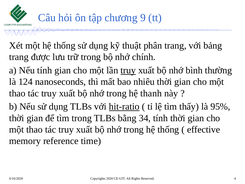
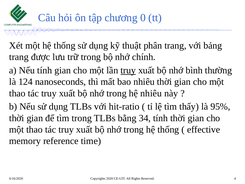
9: 9 -> 0 (143, 18)
hệ thanh: thanh -> nhiêu (151, 93)
hit-ratio underline: present -> none (124, 106)
